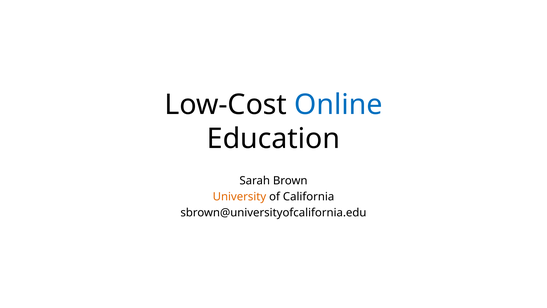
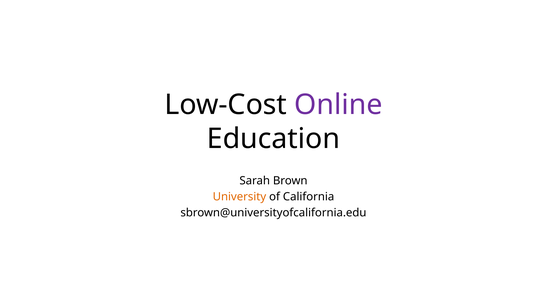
Online colour: blue -> purple (338, 105)
